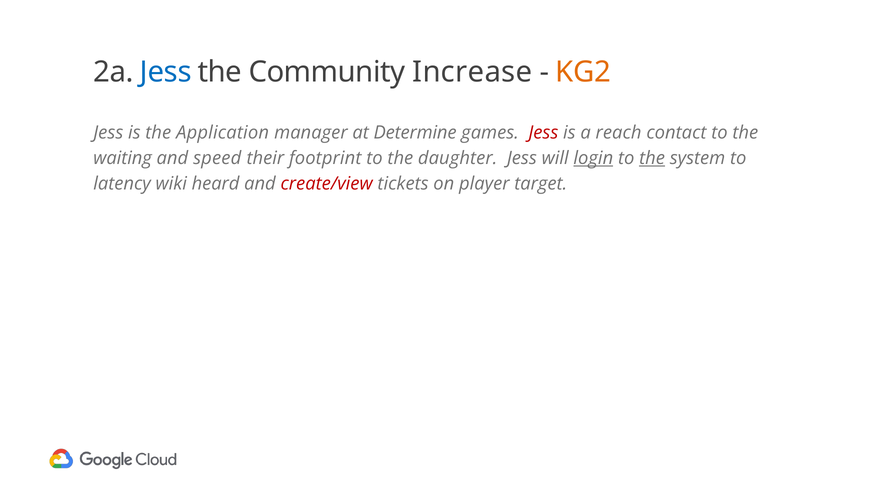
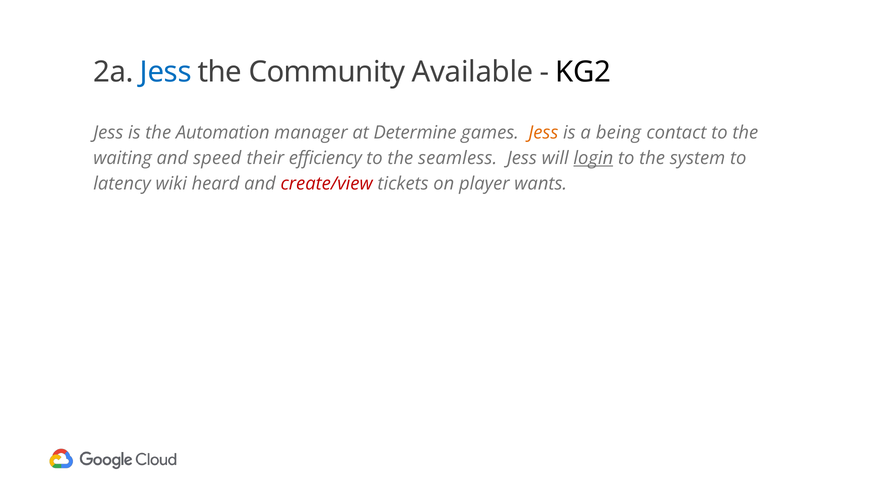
Increase: Increase -> Available (473, 72)
KG2 colour: orange -> black (583, 72)
Application: Application -> Automation (223, 133)
Jess colour: red -> orange (543, 133)
reach: reach -> being (619, 133)
footprint: footprint -> efficiency (325, 158)
daughter: daughter -> seamless (458, 158)
the underline: present -> none (652, 158)
target: target -> wants (541, 183)
